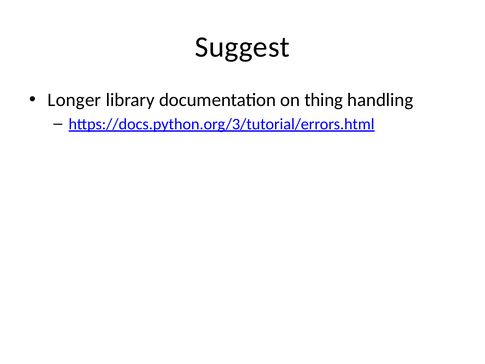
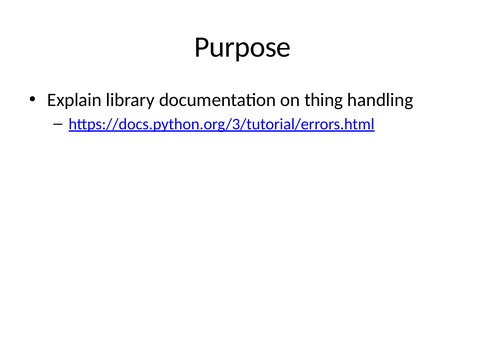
Suggest: Suggest -> Purpose (243, 47)
Longer: Longer -> Explain (75, 100)
